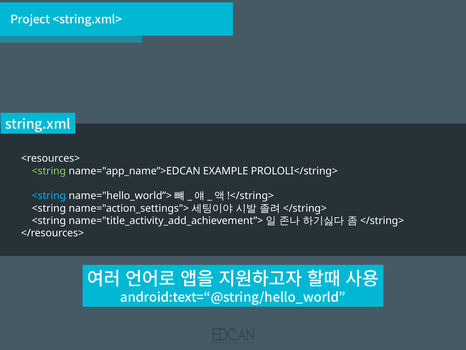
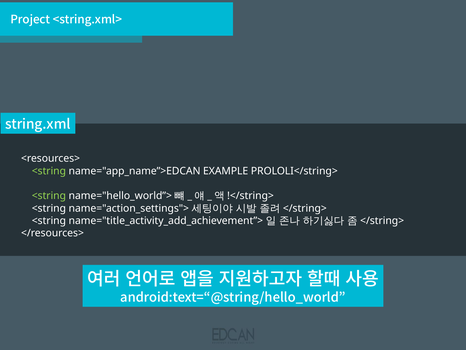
<string colour: light blue -> light green (49, 196)
